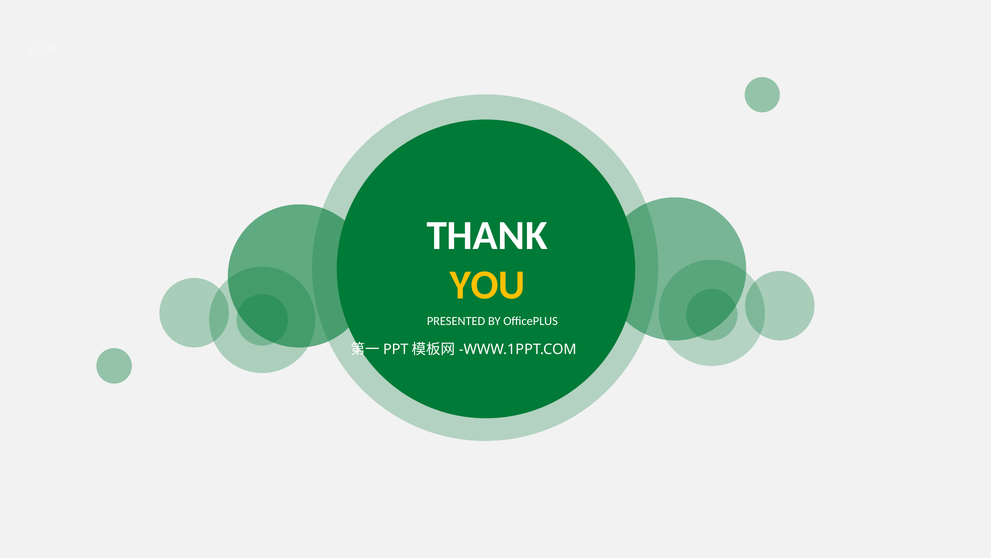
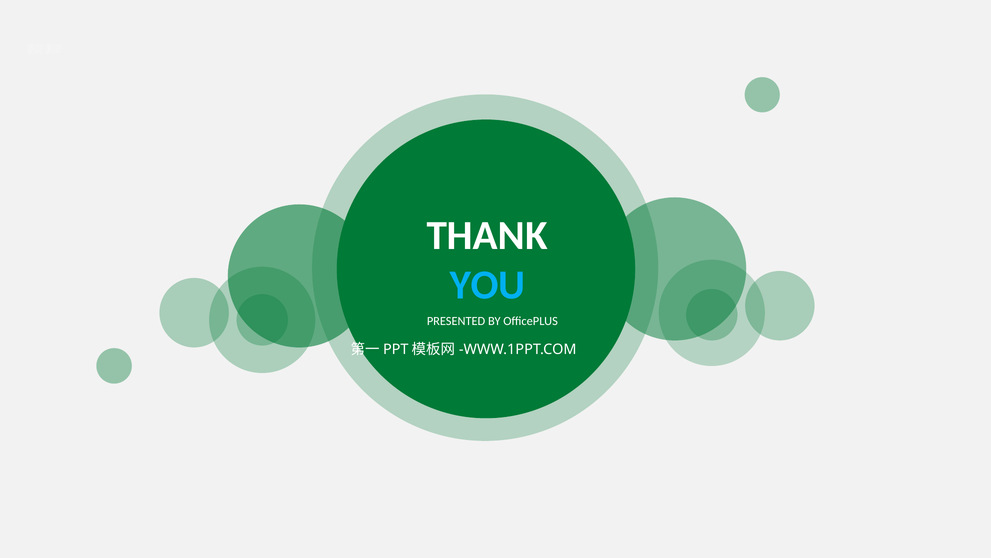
YOU colour: yellow -> light blue (487, 285)
